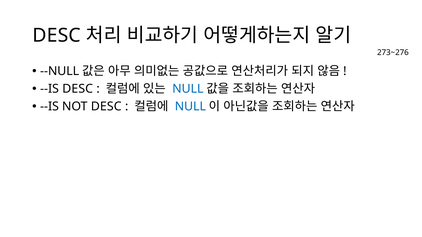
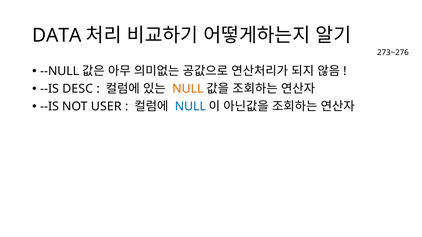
DESC: DESC -> DATA (57, 35)
NULL colour: blue -> orange (188, 89)
NOT DESC: DESC -> USER (106, 107)
